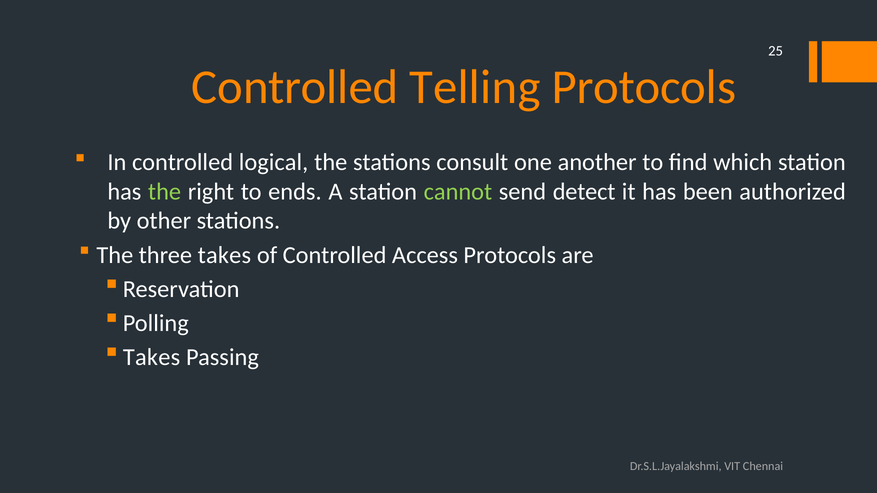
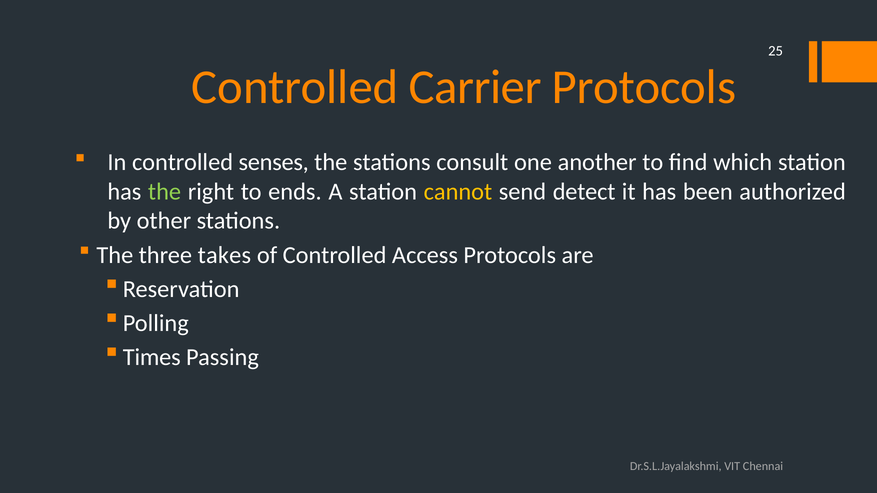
Telling: Telling -> Carrier (475, 87)
logical: logical -> senses (274, 163)
cannot colour: light green -> yellow (458, 192)
Takes: Takes -> Times (152, 358)
